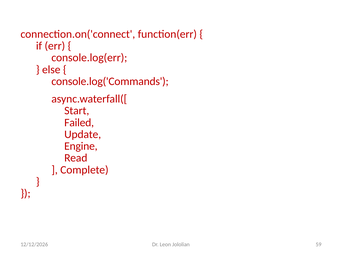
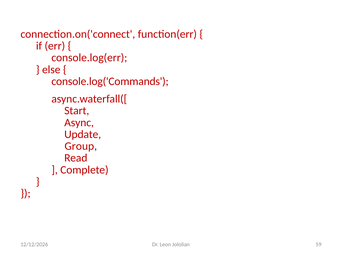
Failed: Failed -> Async (79, 123)
Engine: Engine -> Group (81, 146)
